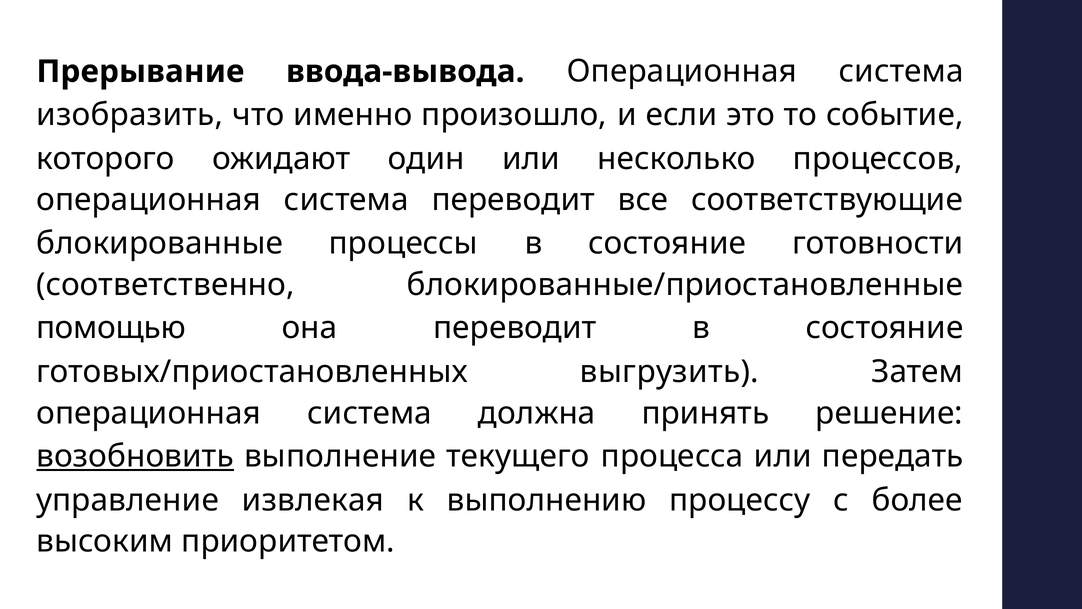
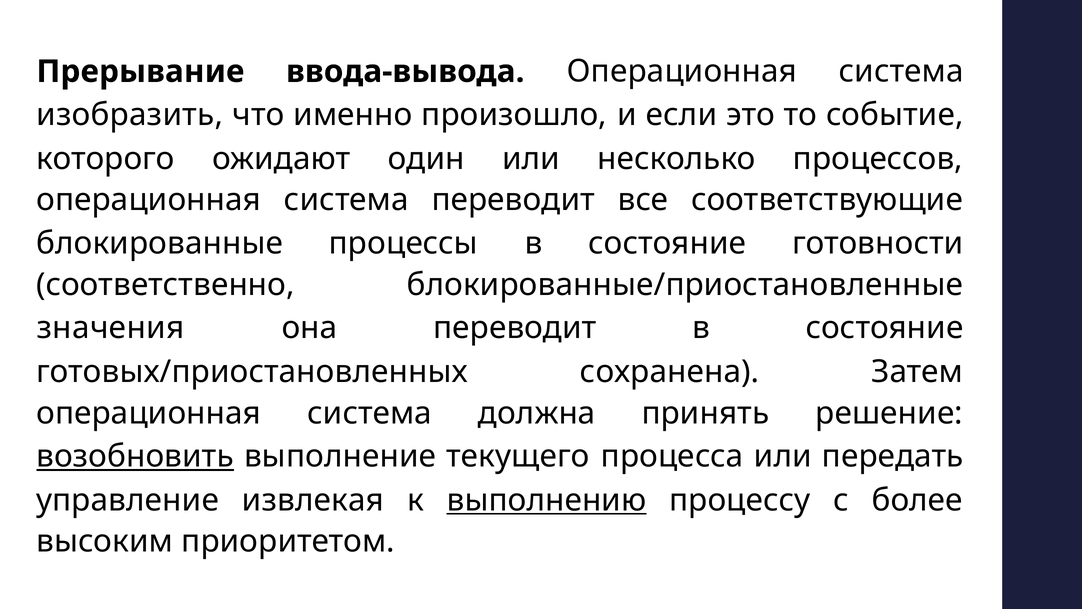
помощью: помощью -> значения (111, 328)
выгрузить: выгрузить -> сохранена (670, 371)
выполнению underline: none -> present (547, 500)
